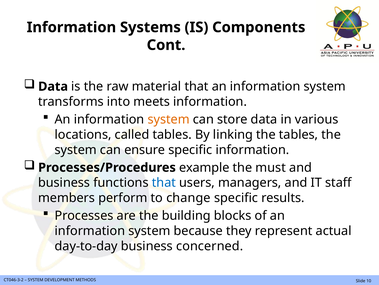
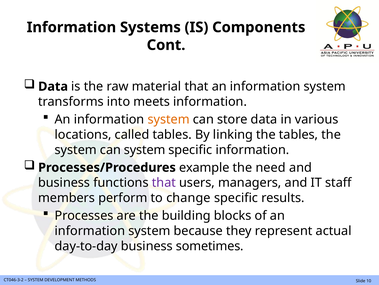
can ensure: ensure -> system (145, 149)
must: must -> need (271, 167)
that colour: blue -> purple (164, 182)
concerned: concerned -> sometimes (210, 245)
